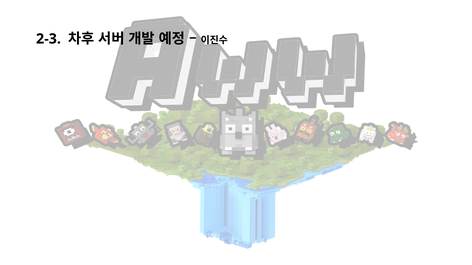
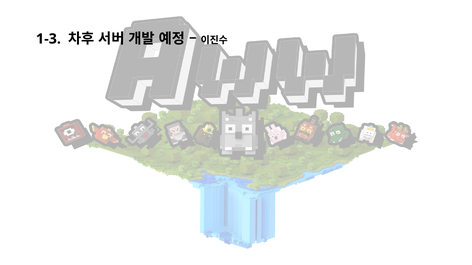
2-3: 2-3 -> 1-3 (48, 39)
